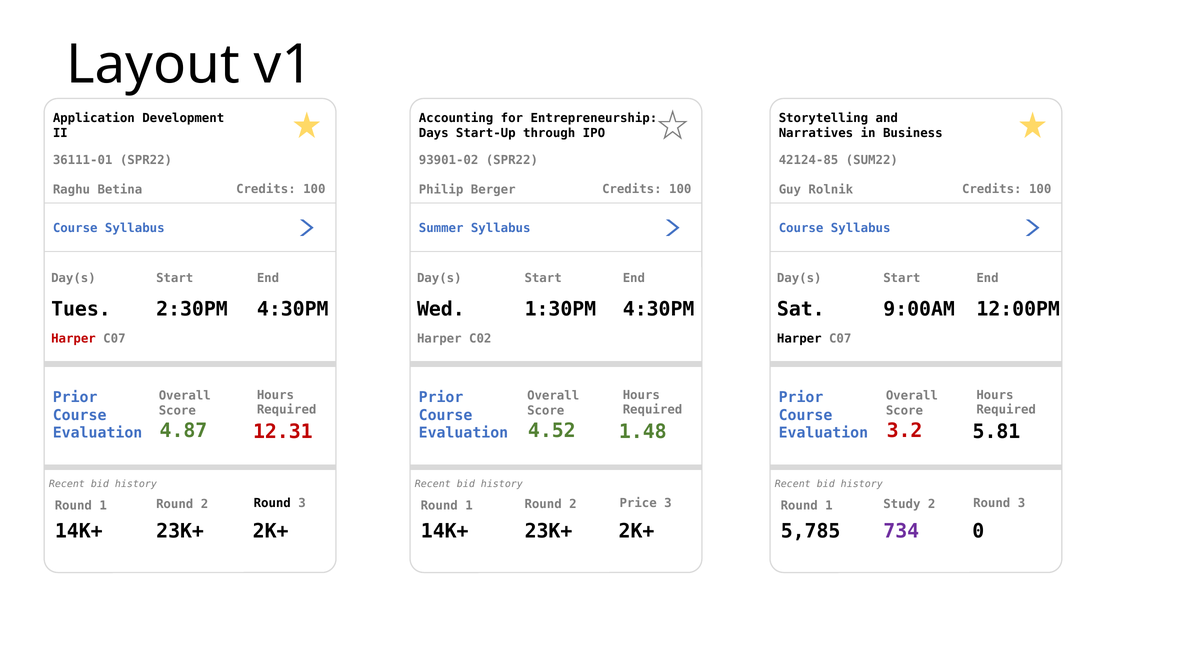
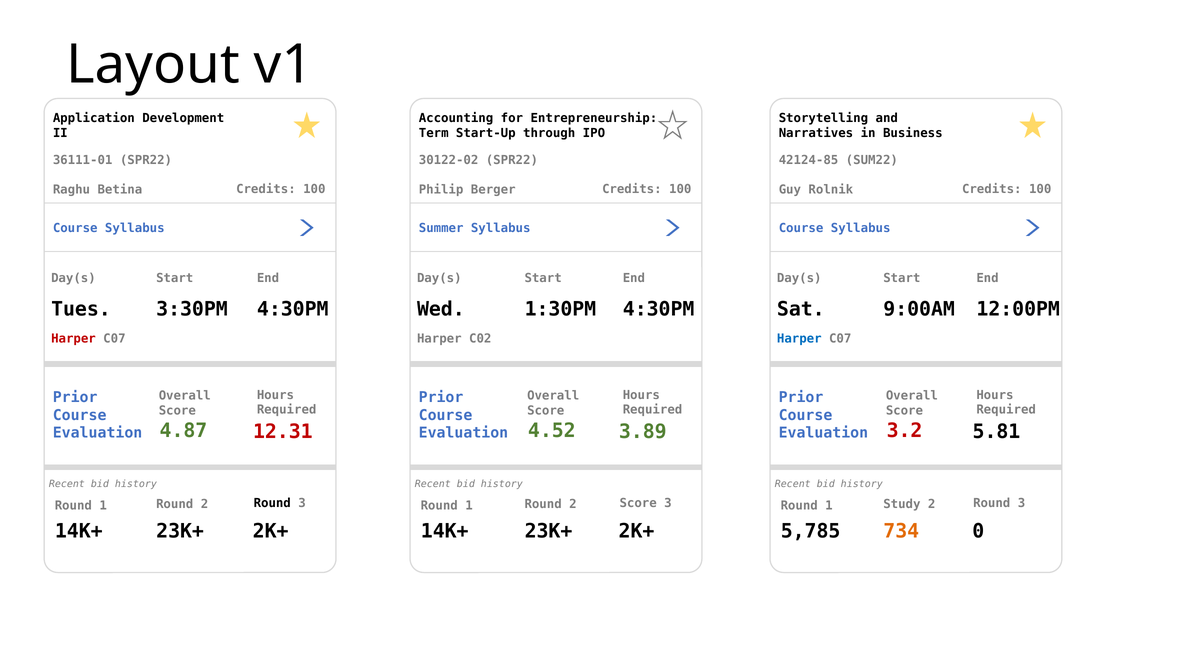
Days: Days -> Term (434, 133)
93901-02: 93901-02 -> 30122-02 (449, 160)
2:30PM: 2:30PM -> 3:30PM (192, 309)
Harper colour: black -> blue (799, 338)
1.48: 1.48 -> 3.89 (643, 432)
Price: Price -> Score (638, 503)
734 colour: purple -> orange (901, 531)
